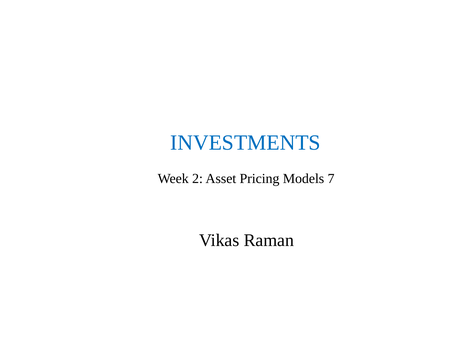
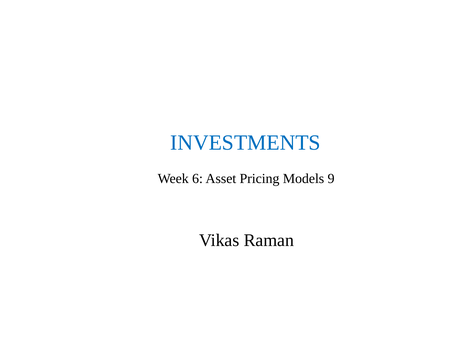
2: 2 -> 6 (198, 179)
7: 7 -> 9 (331, 179)
